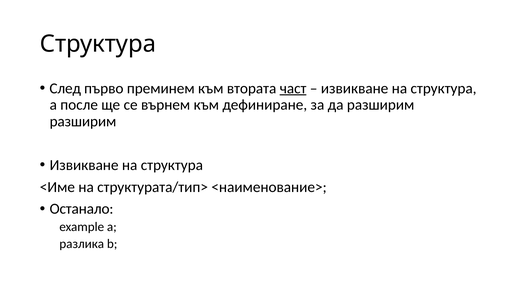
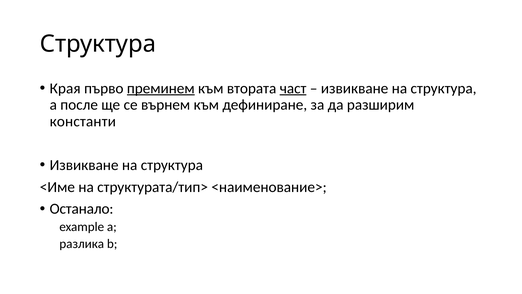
След: След -> Края (65, 88)
преминем underline: none -> present (161, 88)
разширим: разширим -> константи (83, 121)
